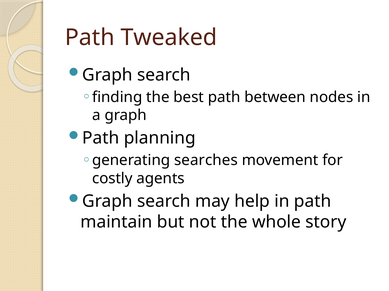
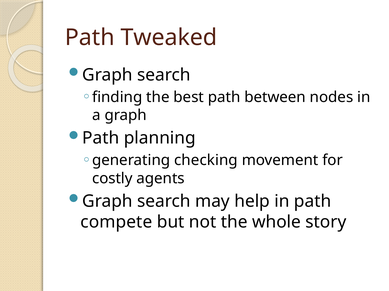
searches: searches -> checking (206, 161)
maintain: maintain -> compete (116, 222)
